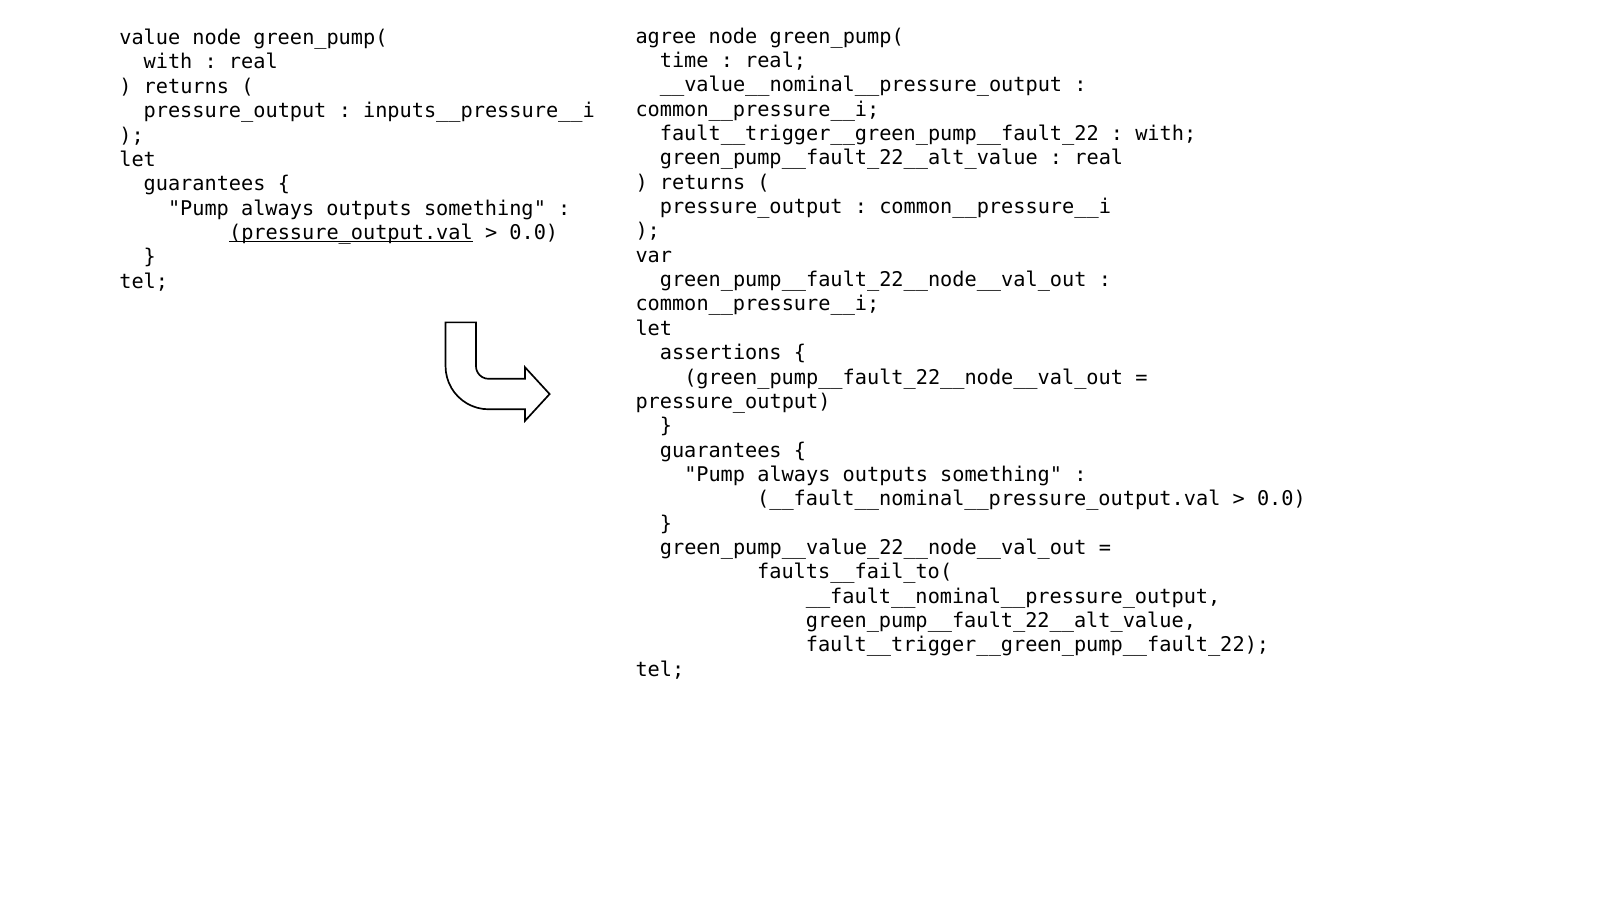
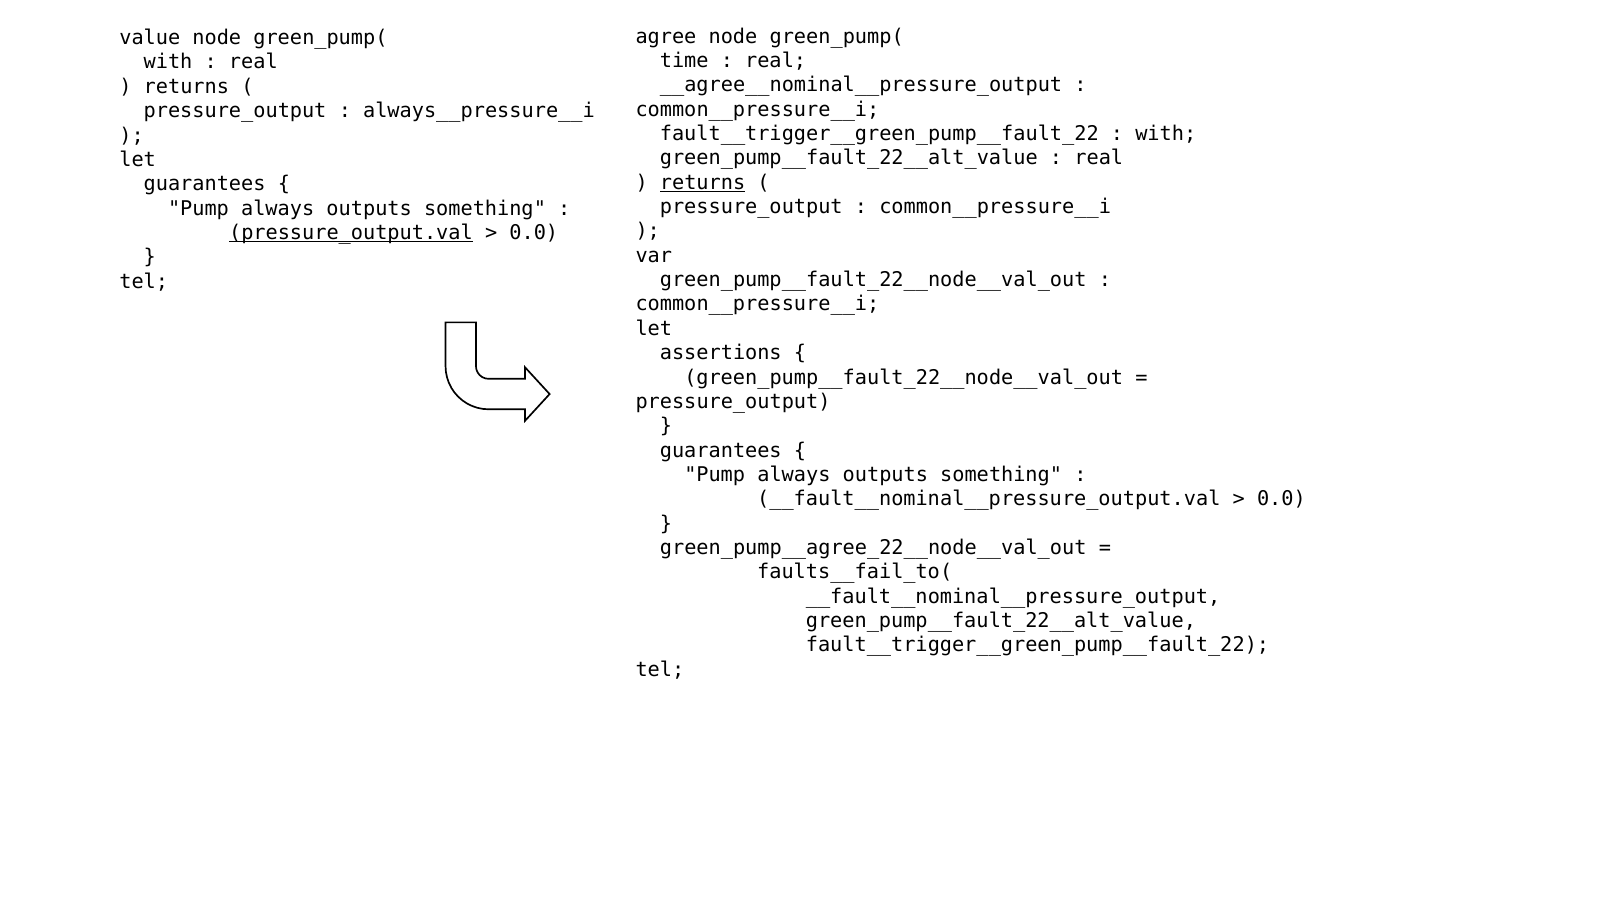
__value__nominal__pressure_output: __value__nominal__pressure_output -> __agree__nominal__pressure_output (861, 85)
inputs__pressure__i: inputs__pressure__i -> always__pressure__i (479, 111)
returns underline: none -> present (703, 182)
green_pump__value_22__node__val_out: green_pump__value_22__node__val_out -> green_pump__agree_22__node__val_out (873, 547)
